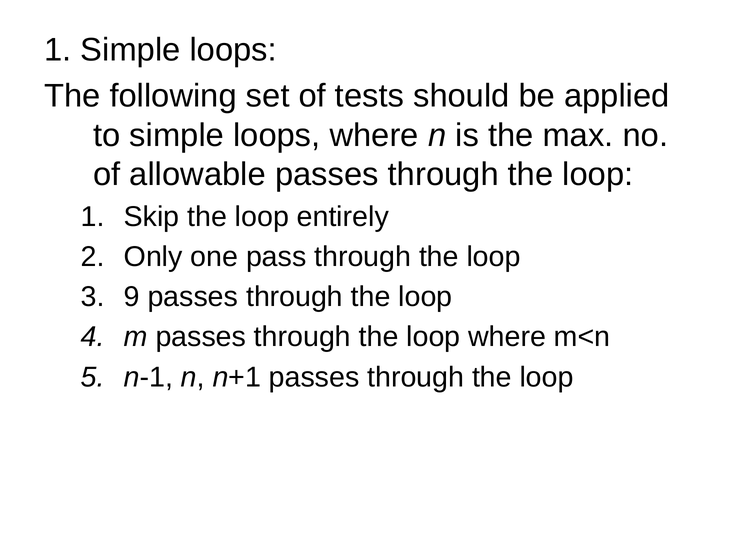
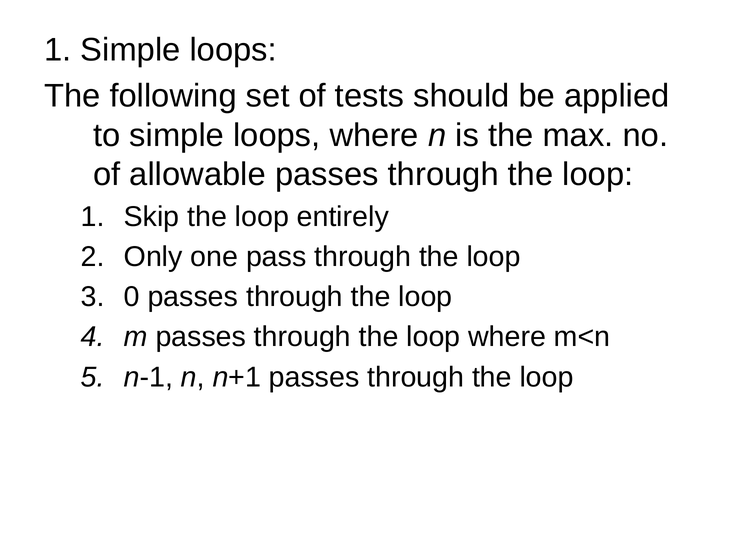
9: 9 -> 0 (132, 297)
